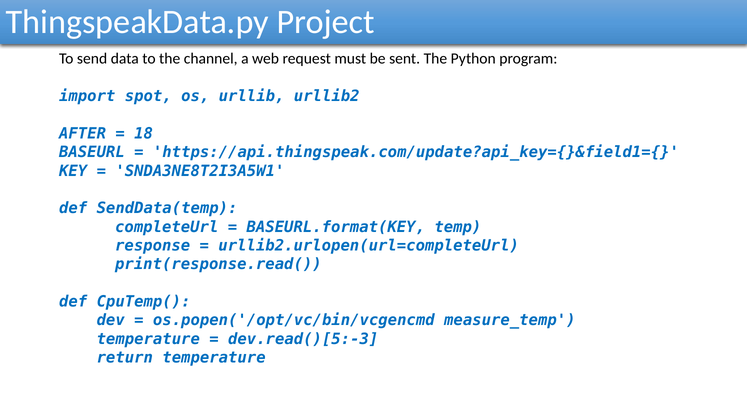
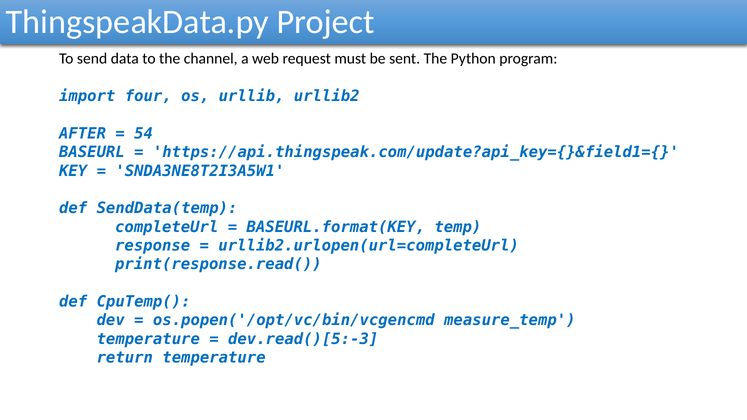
spot: spot -> four (148, 96)
18: 18 -> 54 (144, 134)
